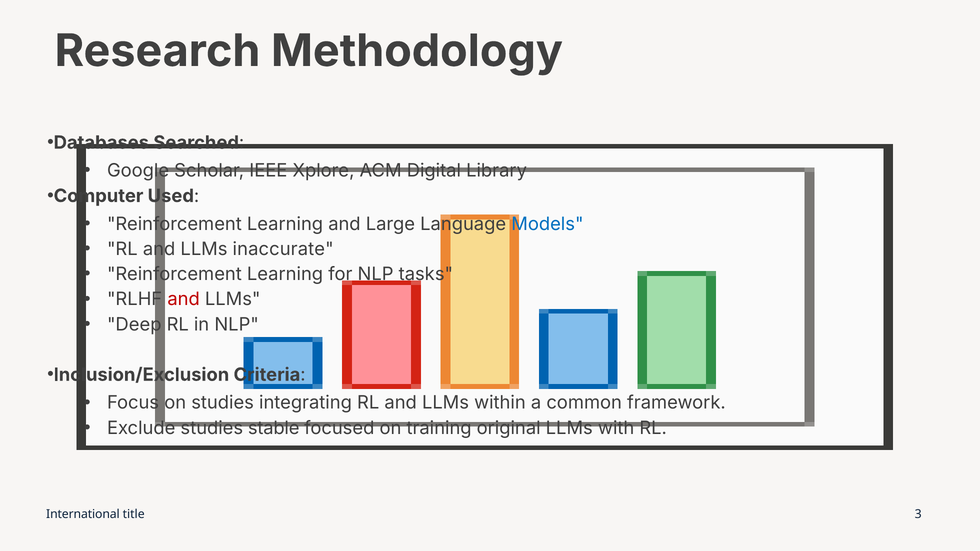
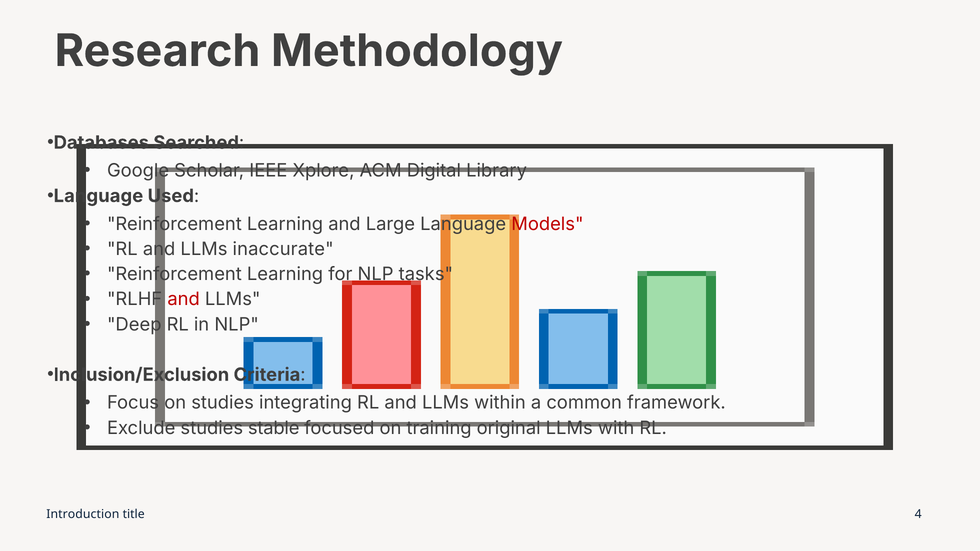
Computer: Computer -> Language (98, 196)
Models colour: blue -> red (547, 224)
International: International -> Introduction (83, 514)
3: 3 -> 4 (918, 514)
